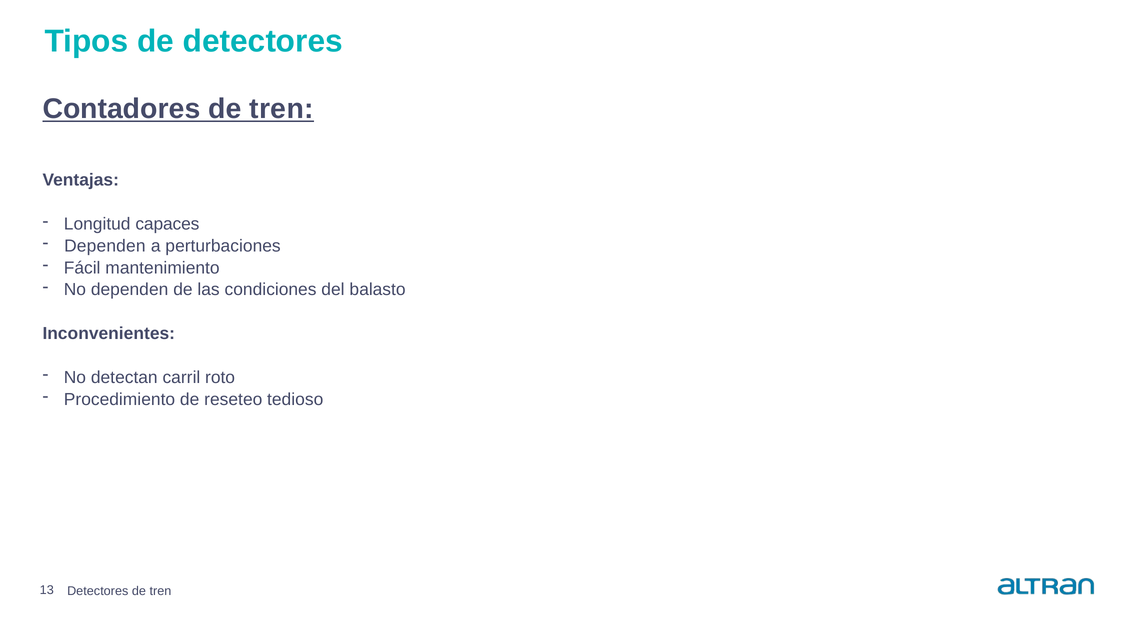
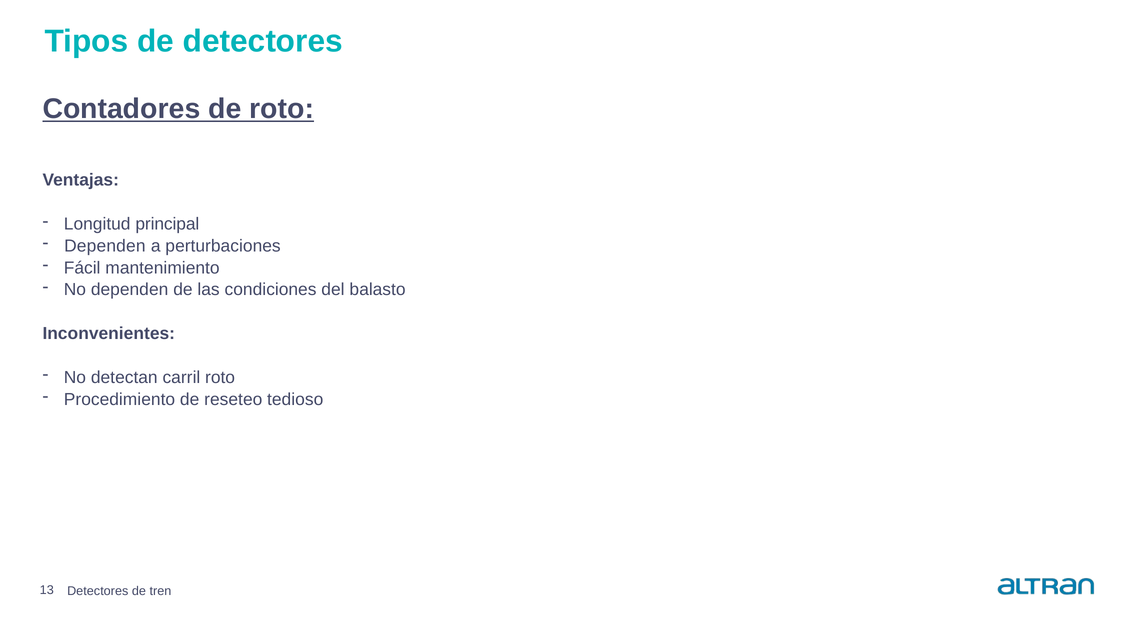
Contadores de tren: tren -> roto (282, 109)
capaces: capaces -> principal (167, 224)
